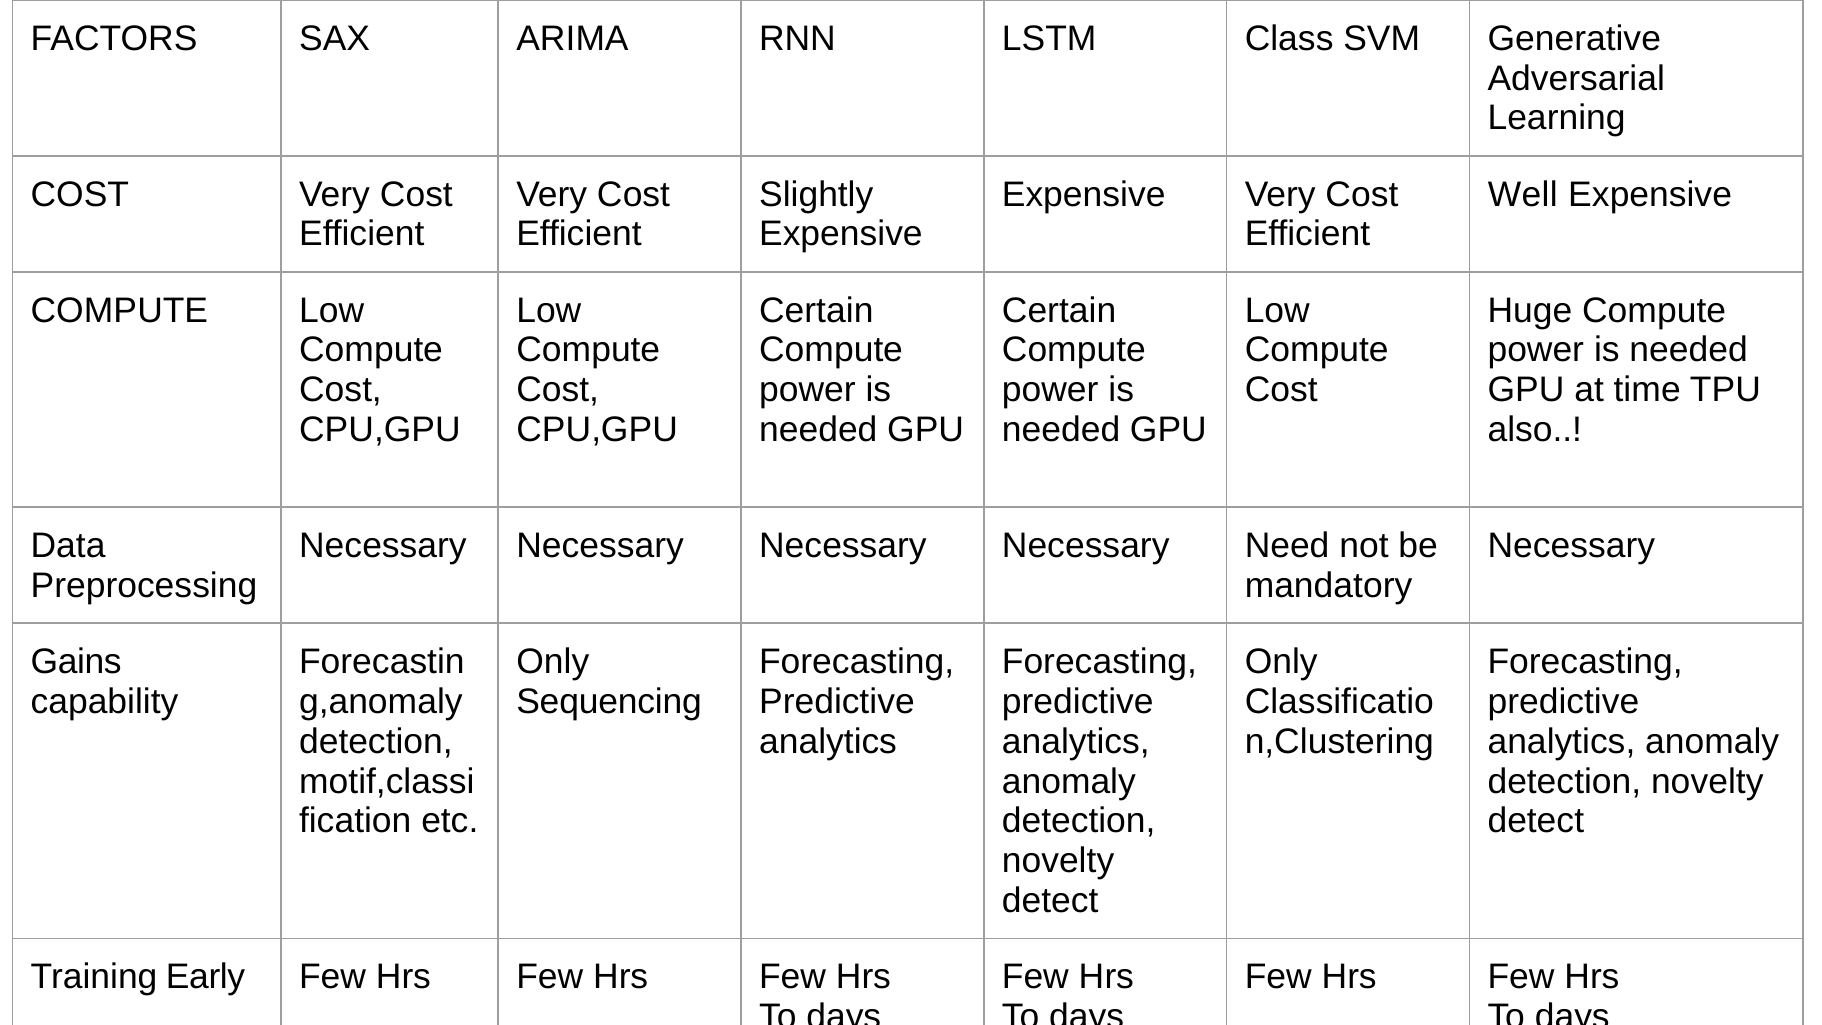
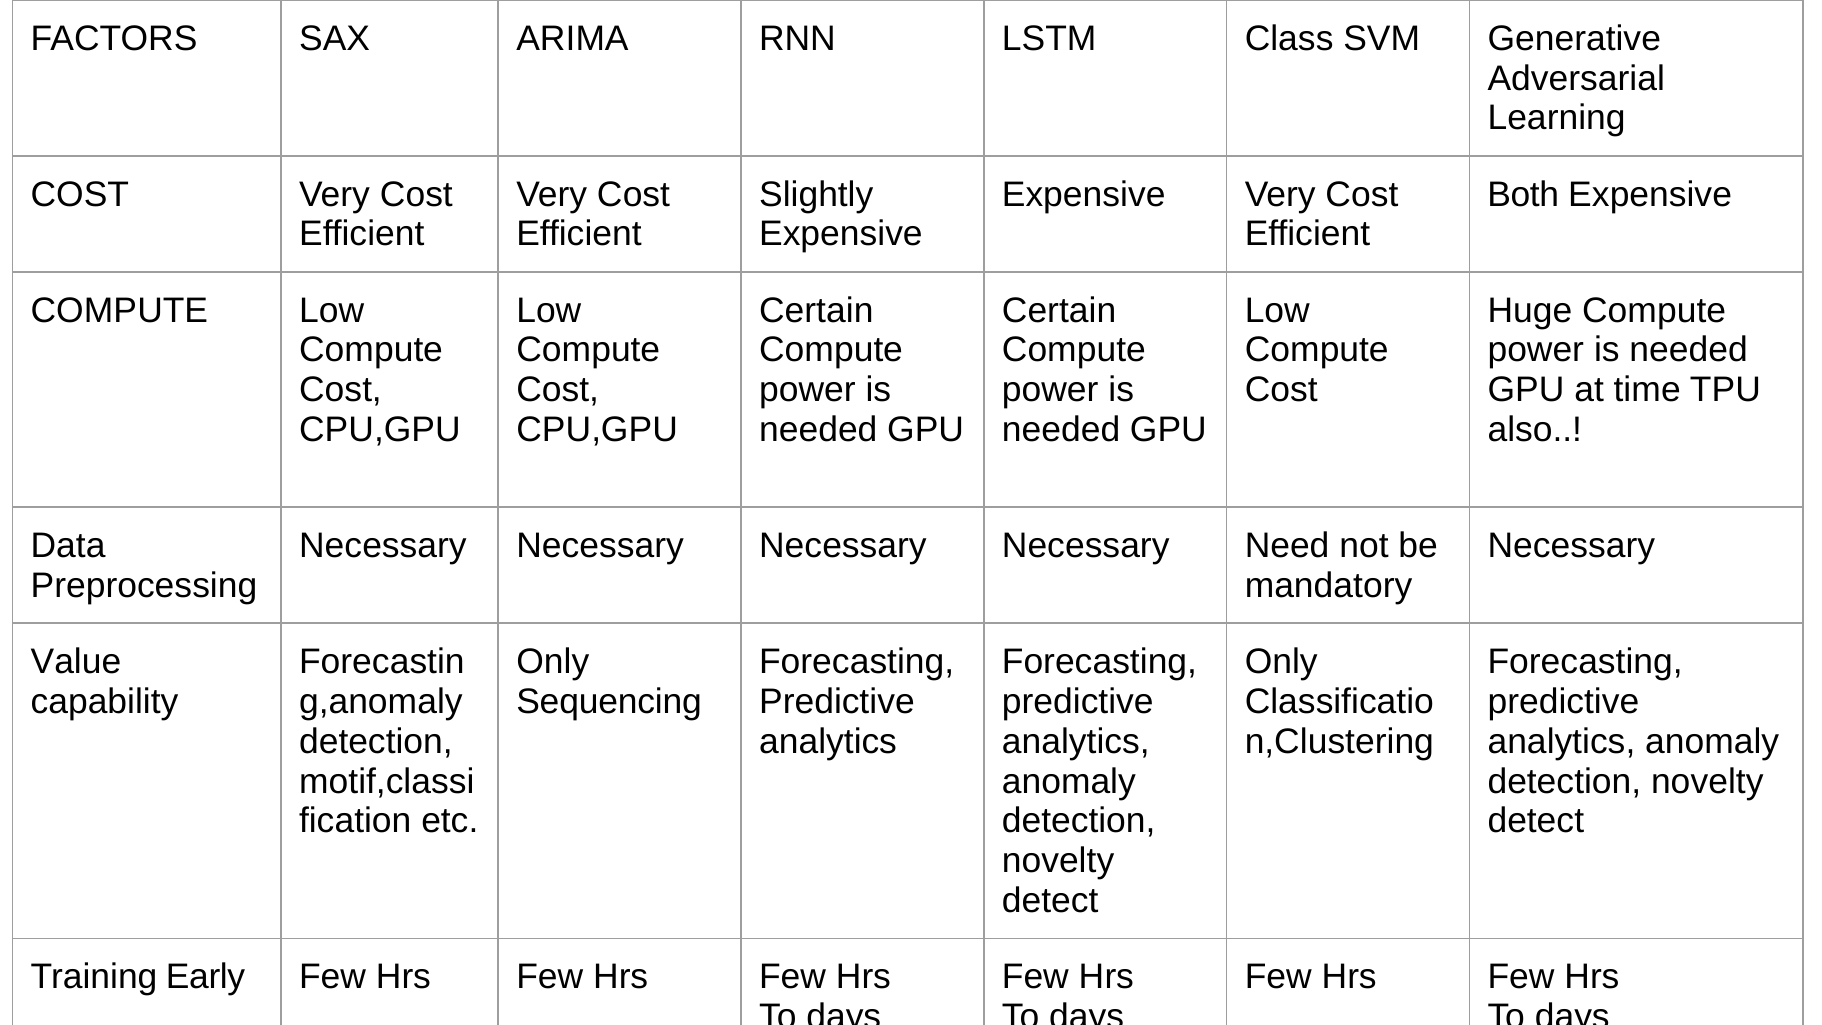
Well: Well -> Both (1523, 194)
Gains: Gains -> Value (76, 662)
